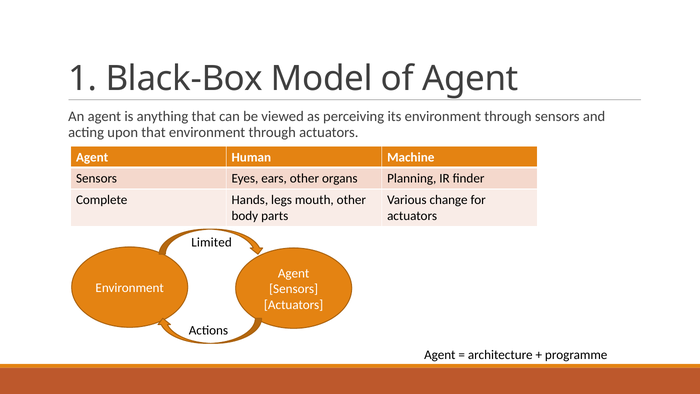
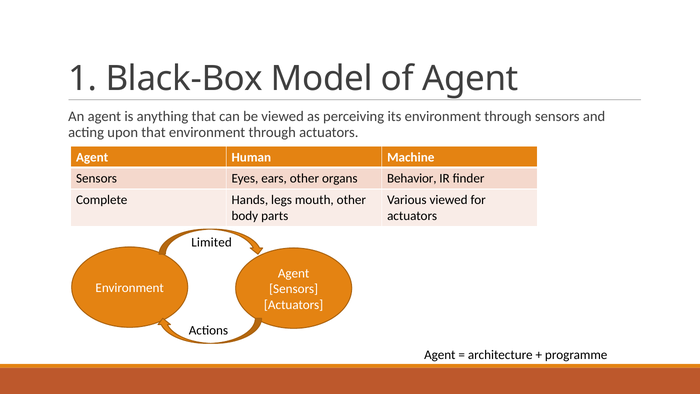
Planning: Planning -> Behavior (412, 178)
Various change: change -> viewed (449, 200)
